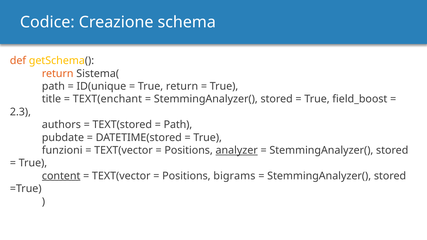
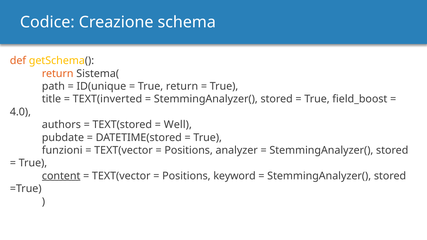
TEXT(enchant: TEXT(enchant -> TEXT(inverted (107, 99)
2.3: 2.3 -> 4.0 (20, 112)
Path: Path -> Well (178, 125)
analyzer underline: present -> none (237, 150)
bigrams: bigrams -> keyword (235, 176)
